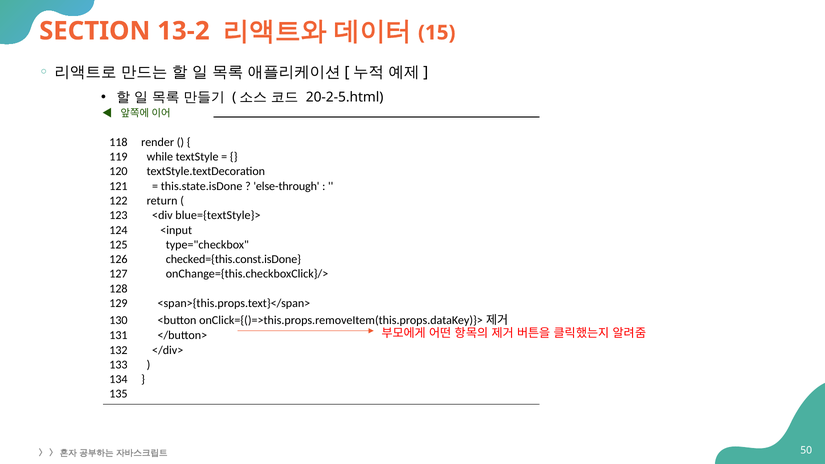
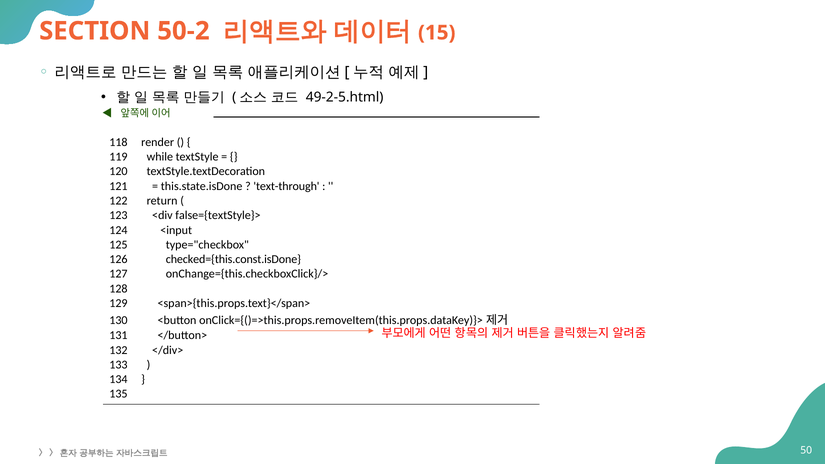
13-2: 13-2 -> 50-2 (183, 31)
20-2-5.html: 20-2-5.html -> 49-2-5.html (345, 97)
else-through: else-through -> text-through (286, 186)
blue={textStyle}>: blue={textStyle}> -> false={textStyle}> (218, 215)
